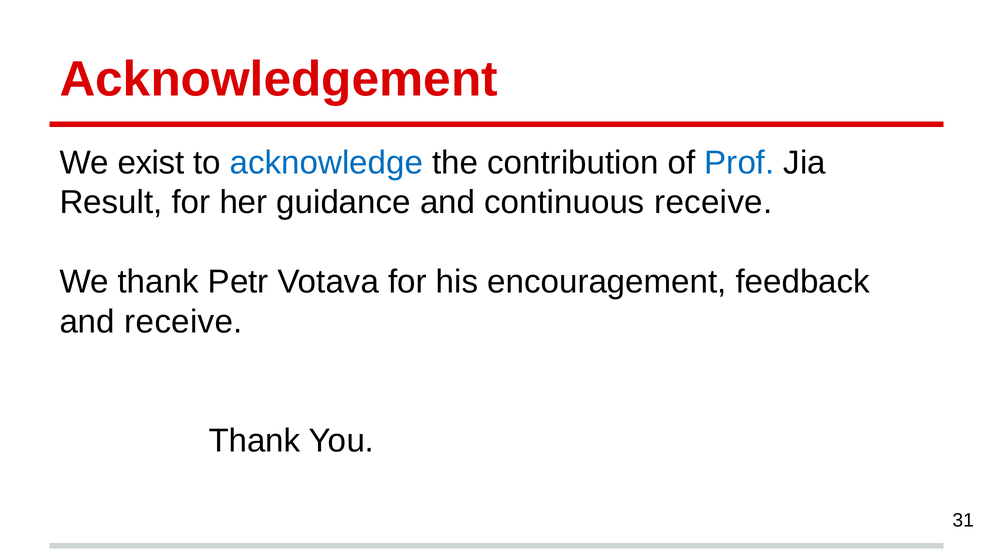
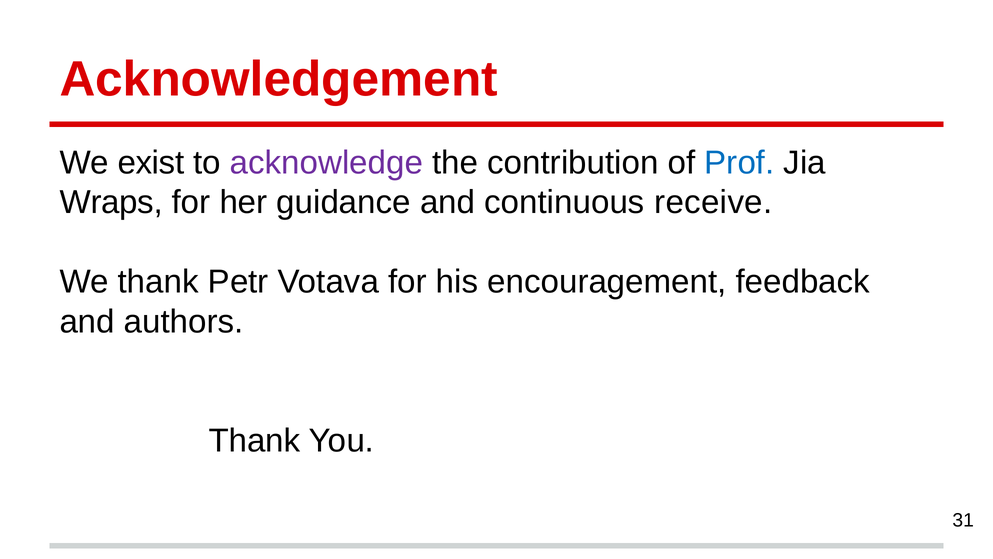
acknowledge colour: blue -> purple (326, 162)
Result: Result -> Wraps (111, 202)
and receive: receive -> authors (184, 321)
